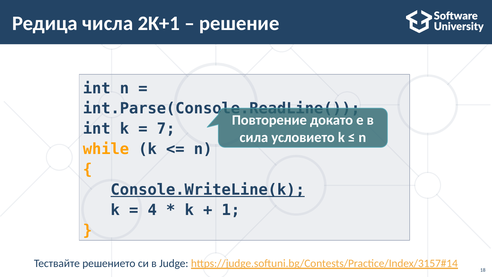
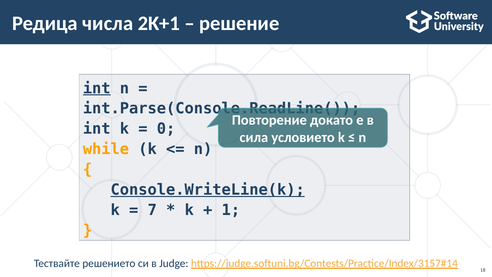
int underline: none -> present (97, 88)
7: 7 -> 0 (166, 129)
4: 4 -> 7 (152, 210)
